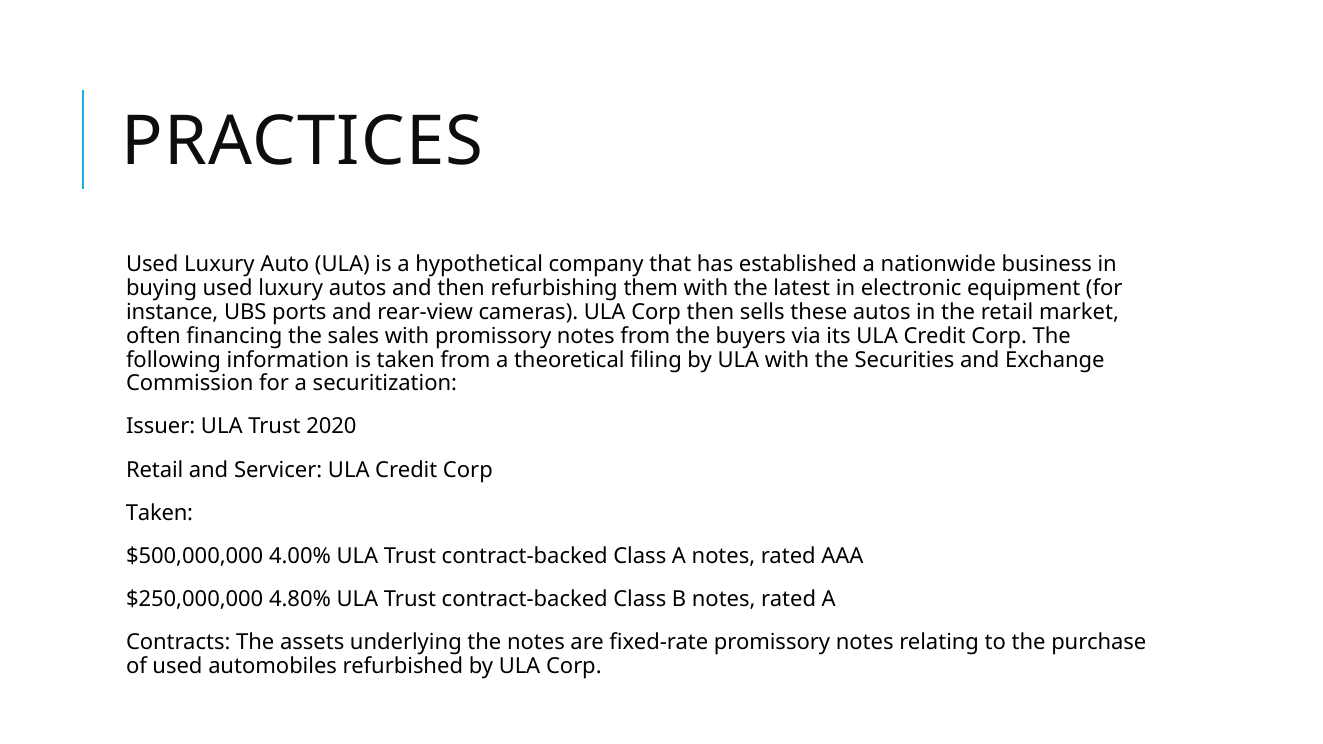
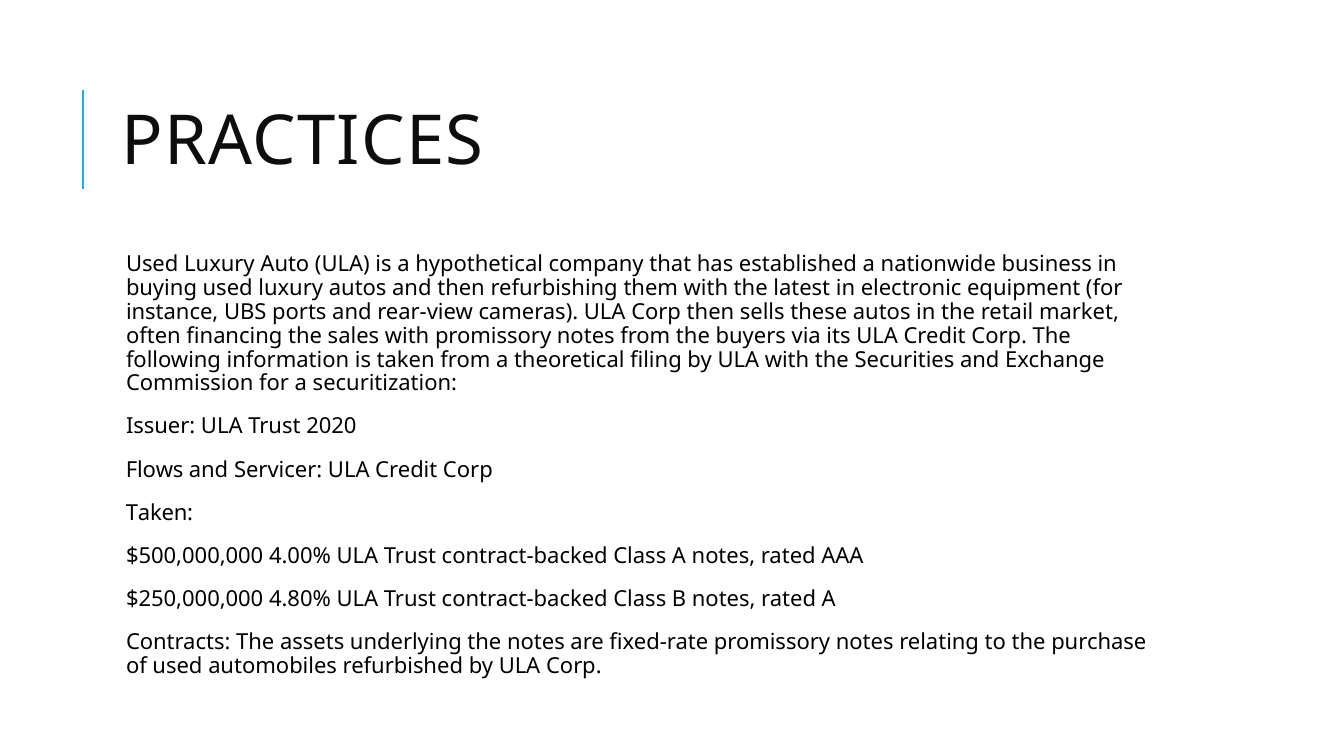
Retail: Retail -> Flows (155, 470)
